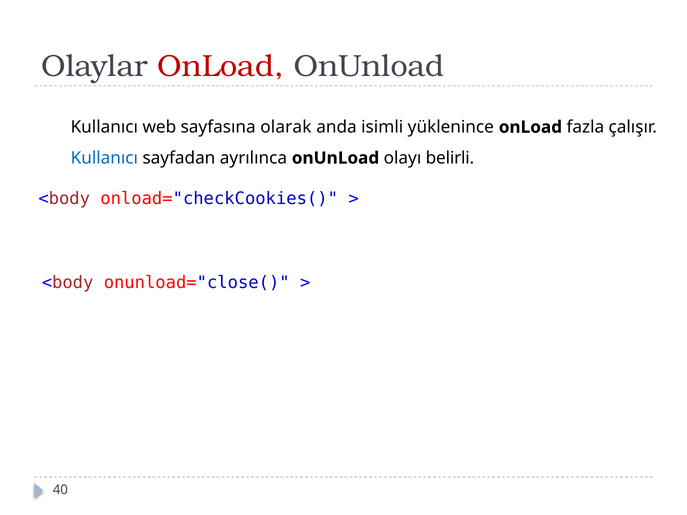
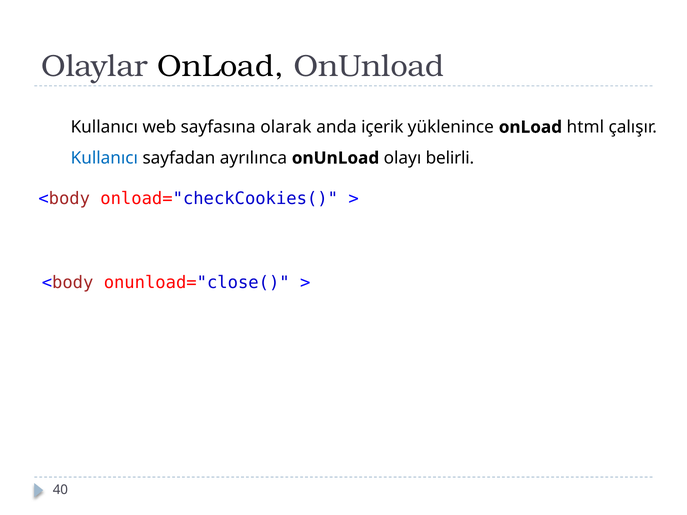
OnLoad colour: red -> black (221, 66)
isimli: isimli -> içerik (382, 127)
fazla: fazla -> html (585, 127)
